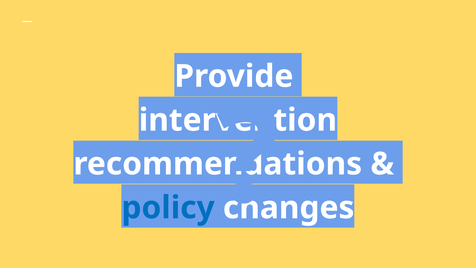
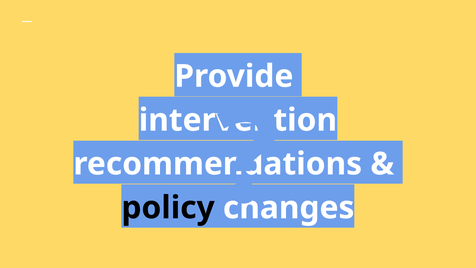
policy colour: blue -> black (168, 208)
